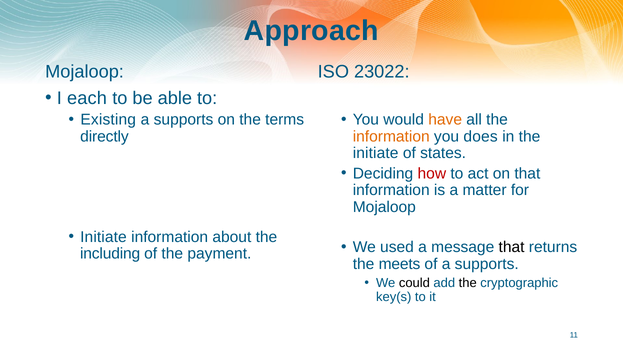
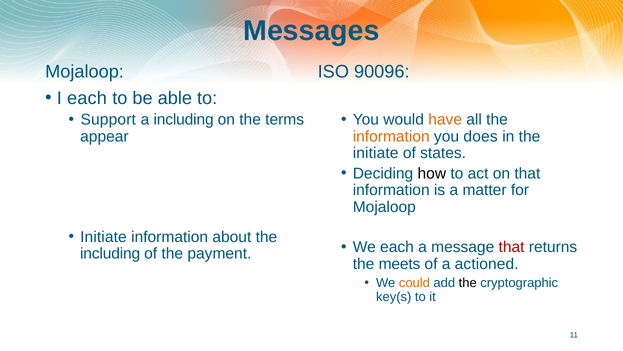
Approach: Approach -> Messages (311, 31)
23022: 23022 -> 90096 (382, 72)
Existing: Existing -> Support (108, 119)
supports: supports -> including (184, 119)
directly: directly -> appear (104, 136)
how colour: red -> black (432, 173)
We used: used -> each (397, 247)
that colour: black -> red (512, 247)
of a supports: supports -> actioned (487, 264)
could colour: black -> orange (414, 282)
